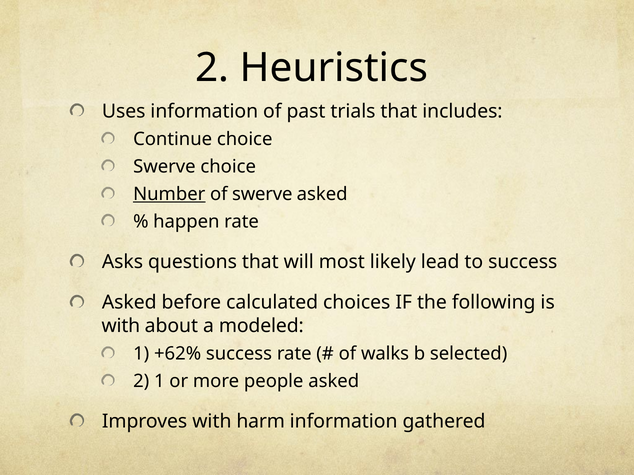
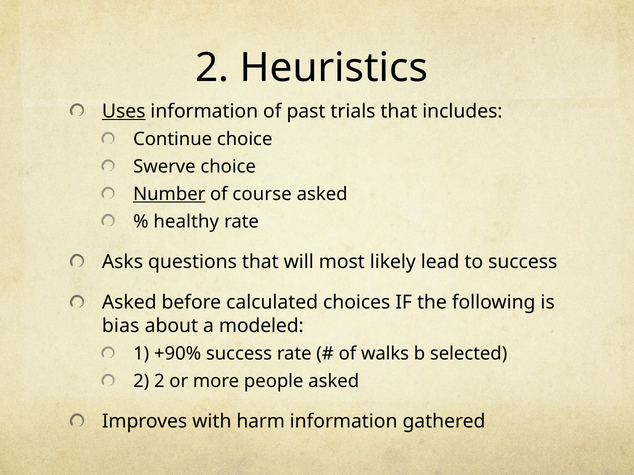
Uses underline: none -> present (124, 111)
of swerve: swerve -> course (262, 194)
happen: happen -> healthy (186, 222)
with: with -> bias (121, 326)
+62%: +62% -> +90% (178, 354)
2 1: 1 -> 2 (159, 382)
